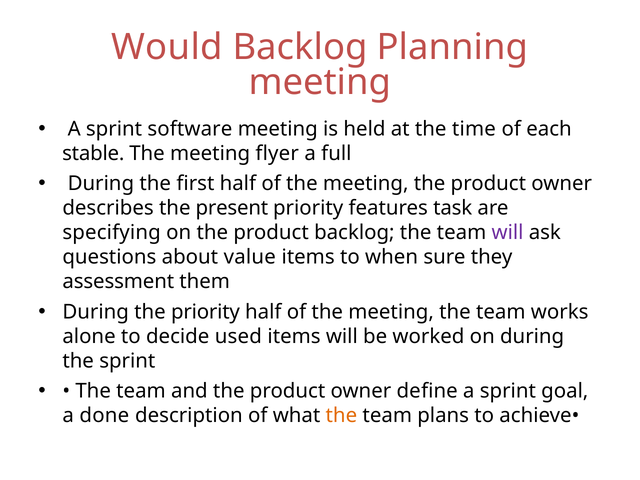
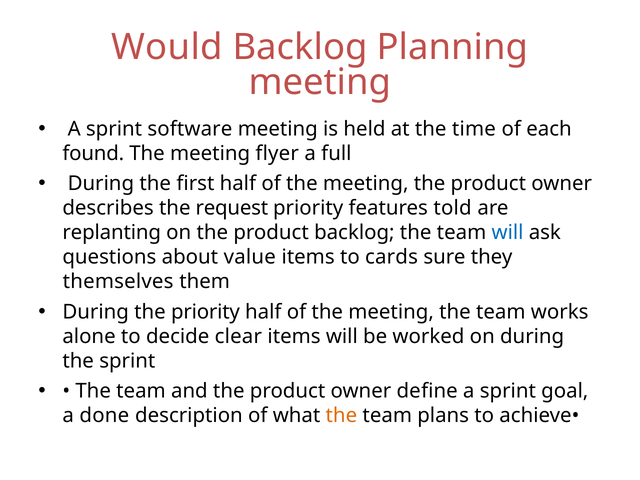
stable: stable -> found (93, 153)
present: present -> request (232, 208)
task: task -> told (453, 208)
specifying: specifying -> replanting (112, 233)
will colour: purple -> blue (508, 233)
when: when -> cards (391, 257)
assessment: assessment -> themselves (118, 282)
used: used -> clear (238, 336)
